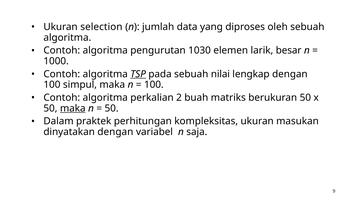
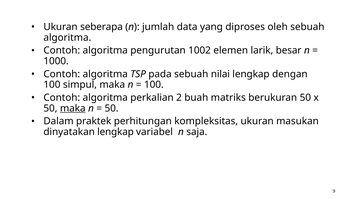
selection: selection -> seberapa (101, 27)
1030: 1030 -> 1002 (200, 51)
TSP underline: present -> none (138, 74)
dinyatakan dengan: dengan -> lengkap (115, 132)
